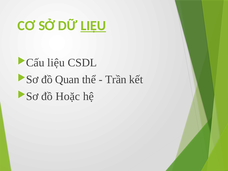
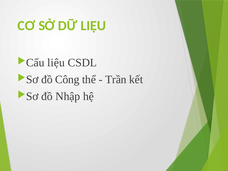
LIỆU underline: present -> none (93, 26)
Quan: Quan -> Công (67, 80)
Hoặc: Hoặc -> Nhập (68, 96)
